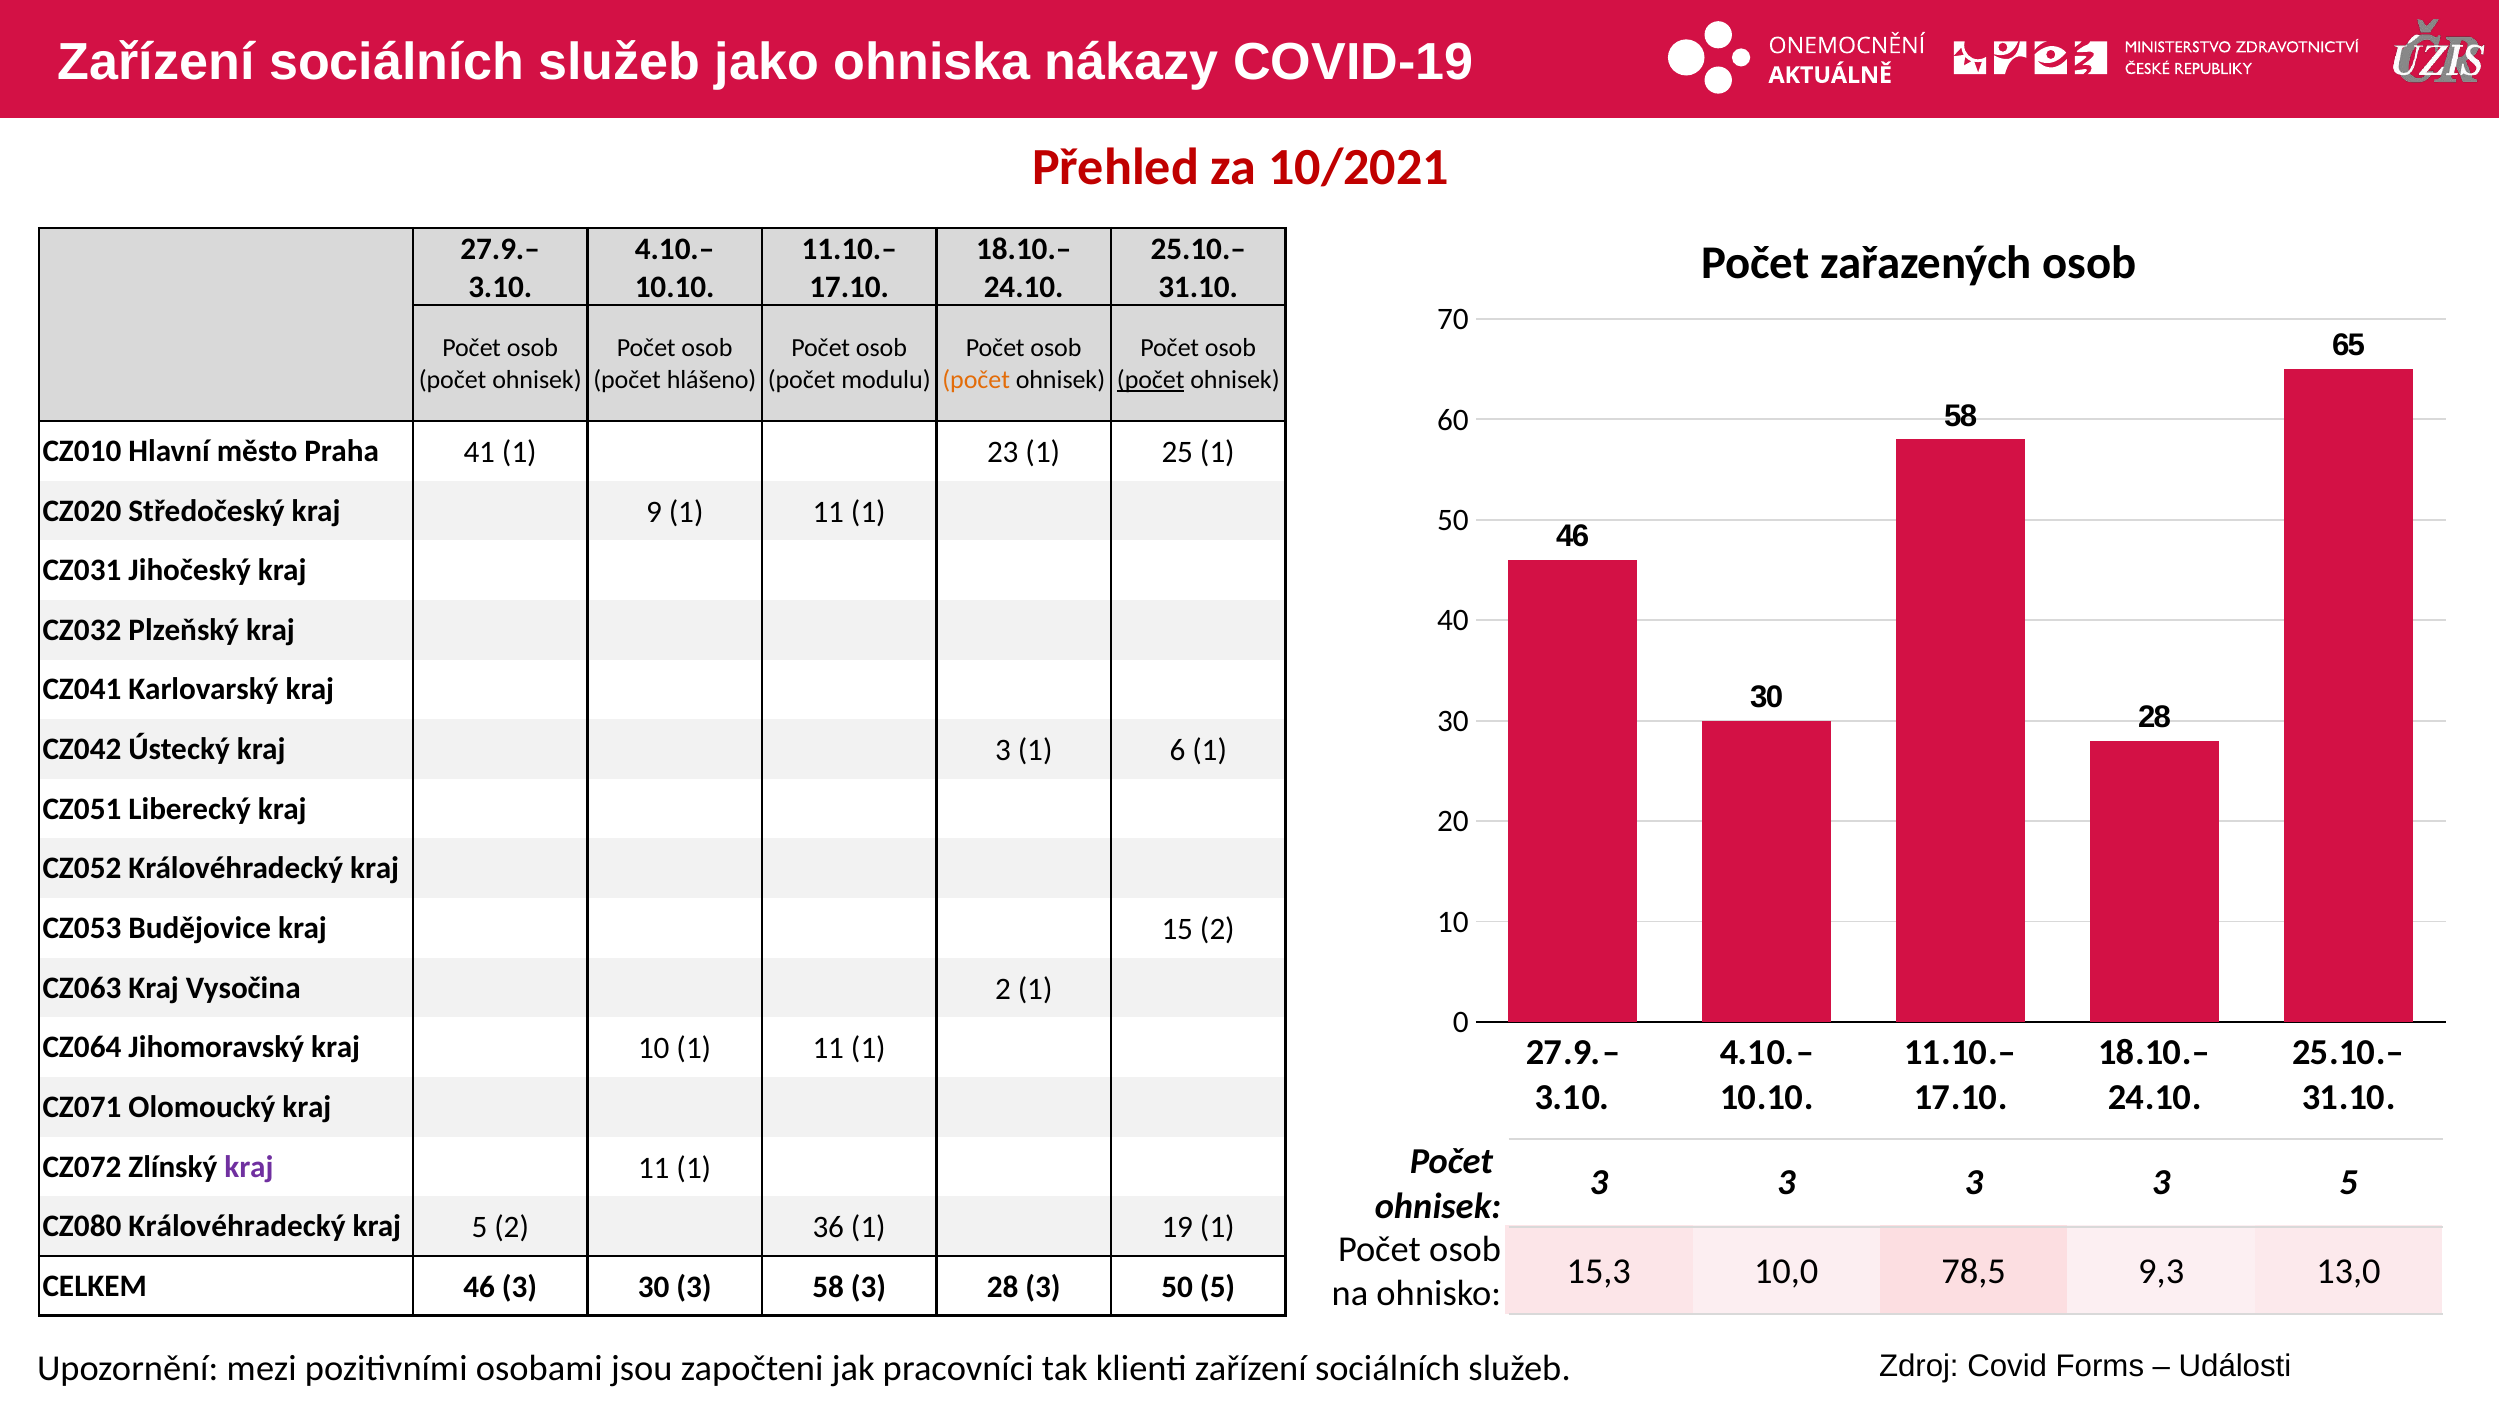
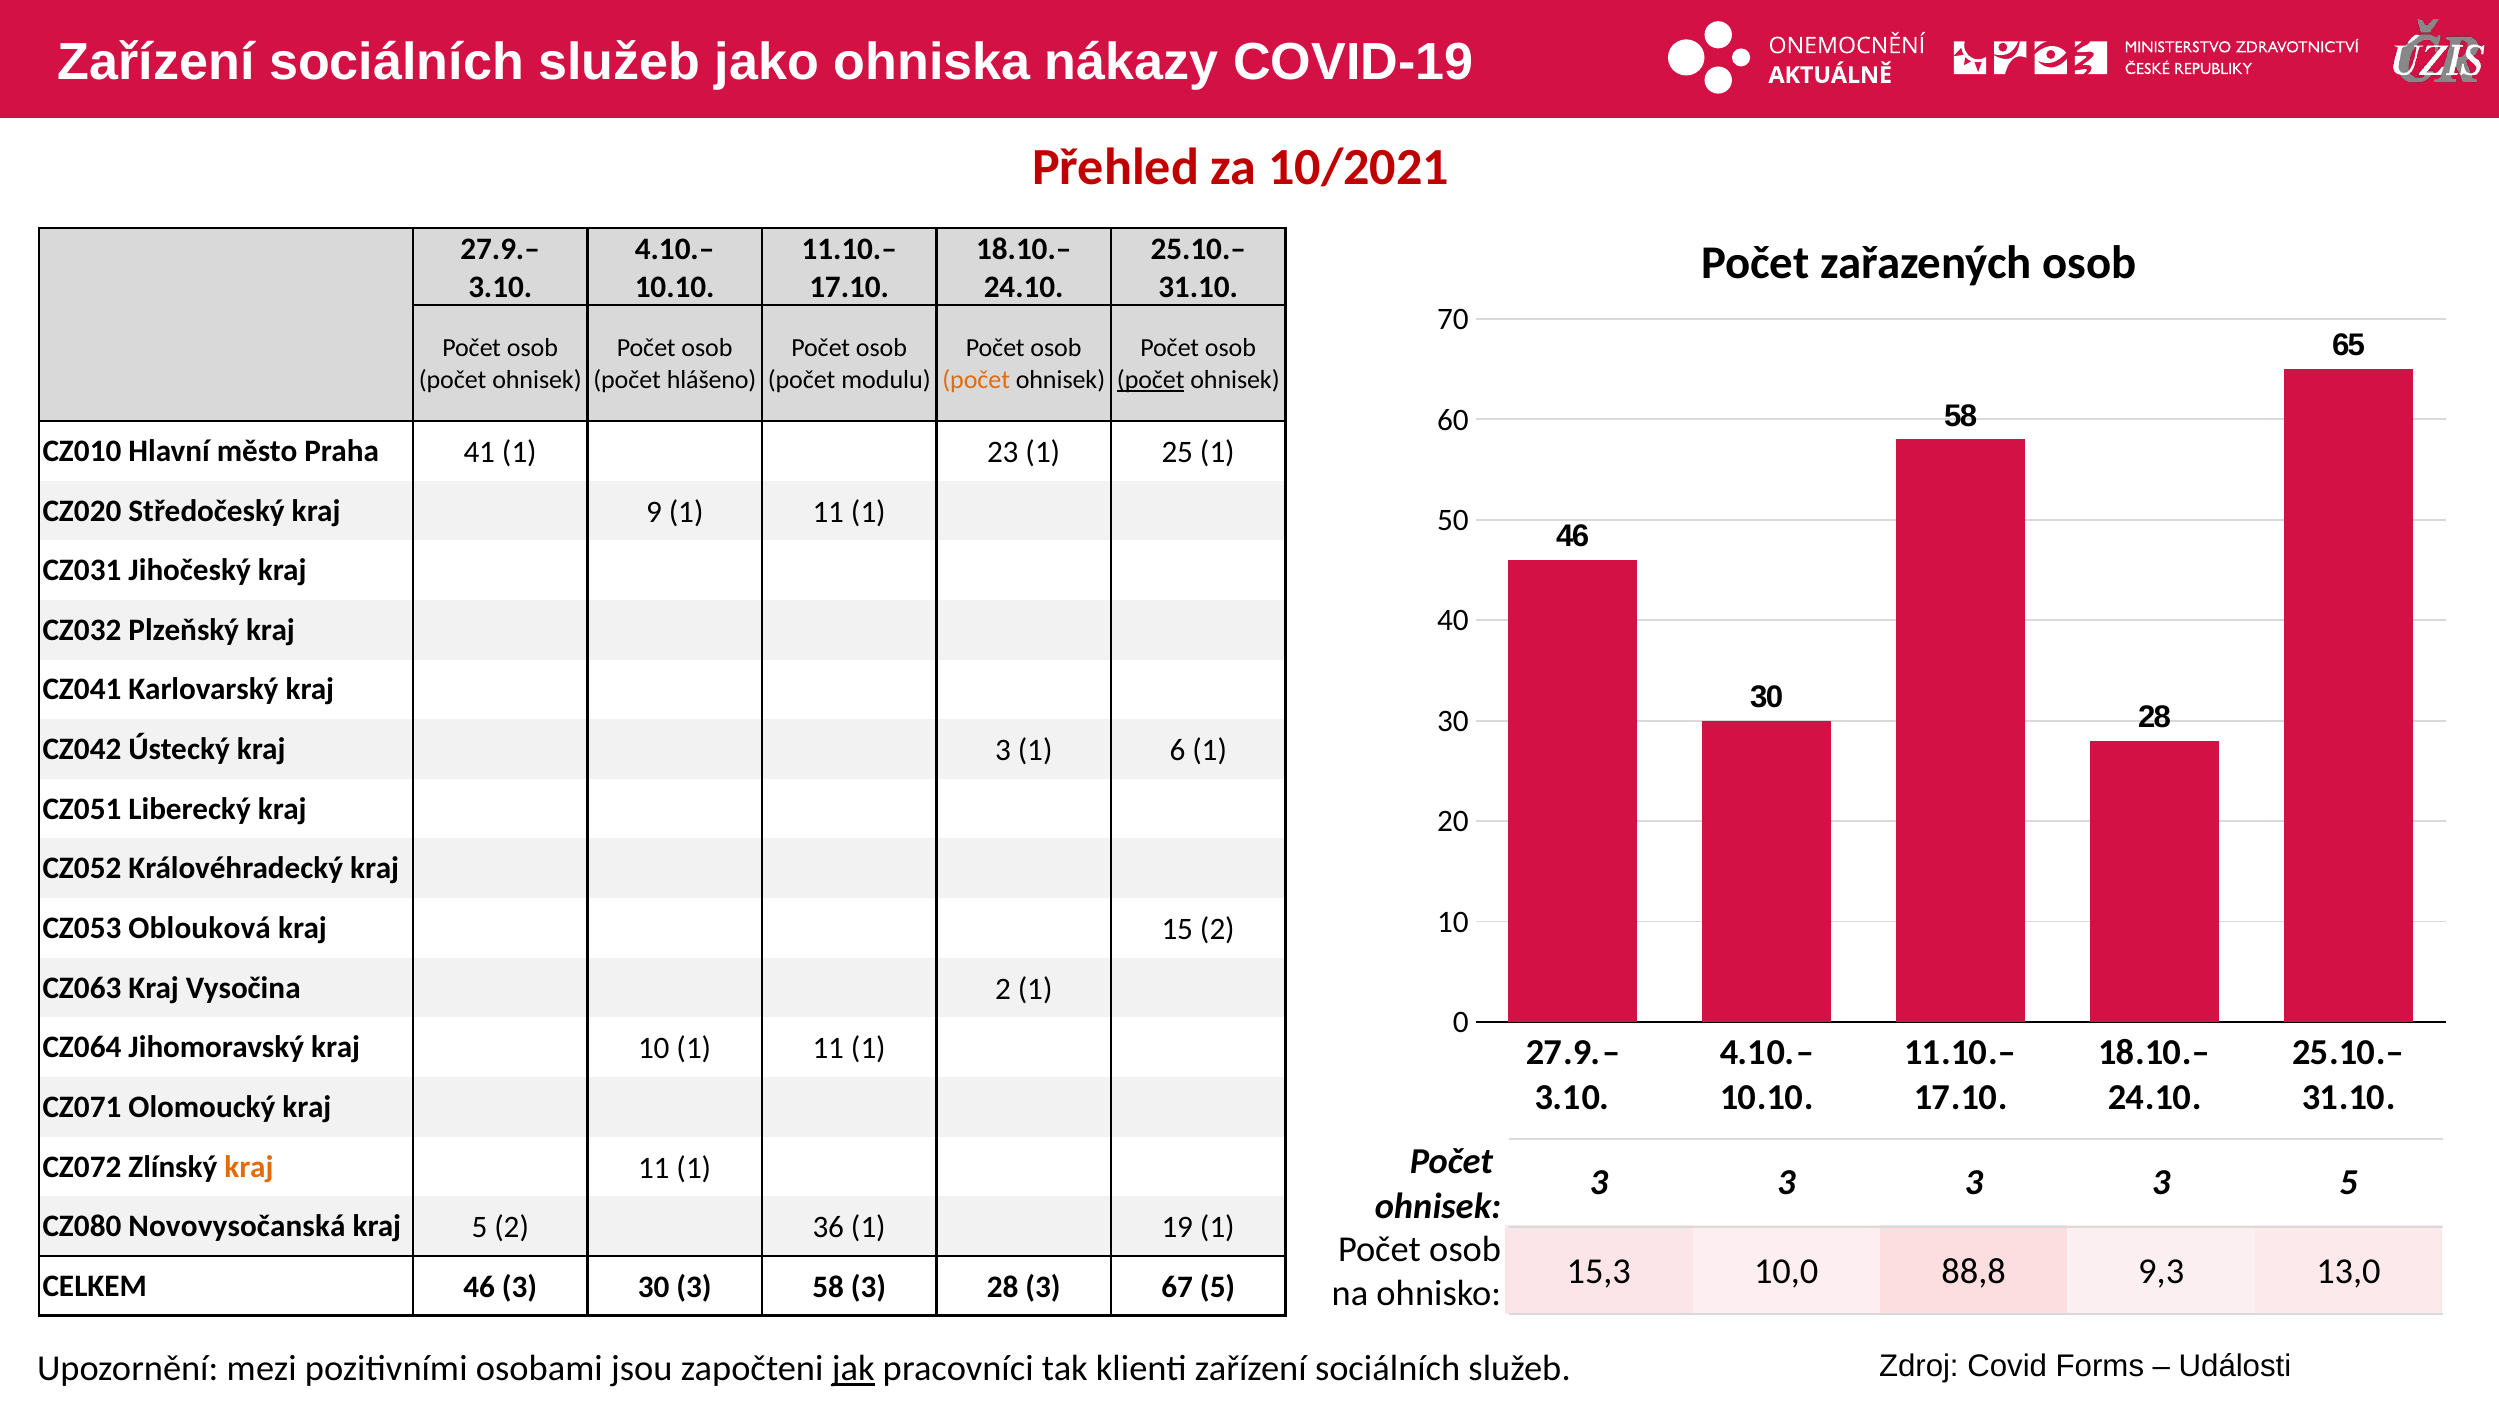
Budějovice: Budějovice -> Oblouková (200, 928)
kraj colour: purple -> orange (249, 1166)
CZ080 Královéhradecký: Královéhradecký -> Novovysočanská (237, 1226)
78,5: 78,5 -> 88,8 (1974, 1271)
3 50: 50 -> 67 (1177, 1287)
jak underline: none -> present (853, 1369)
